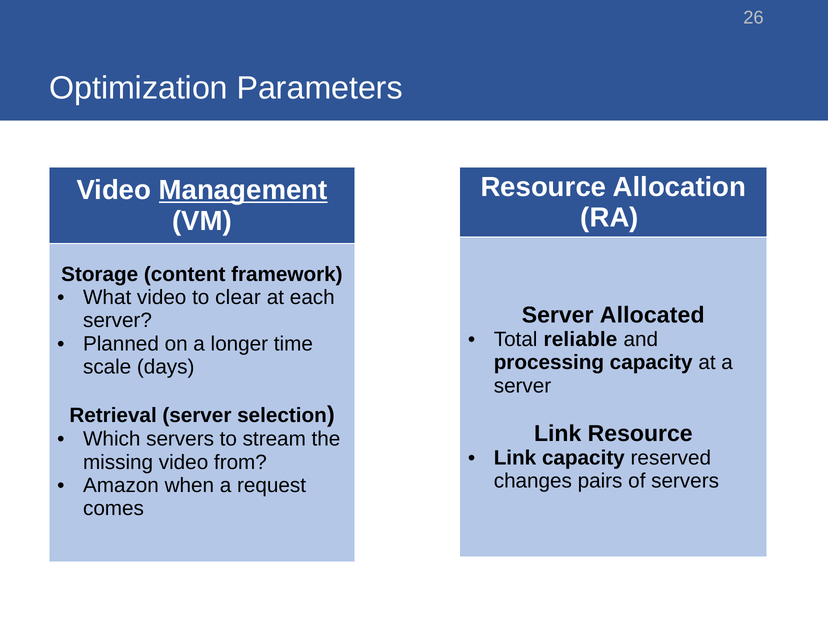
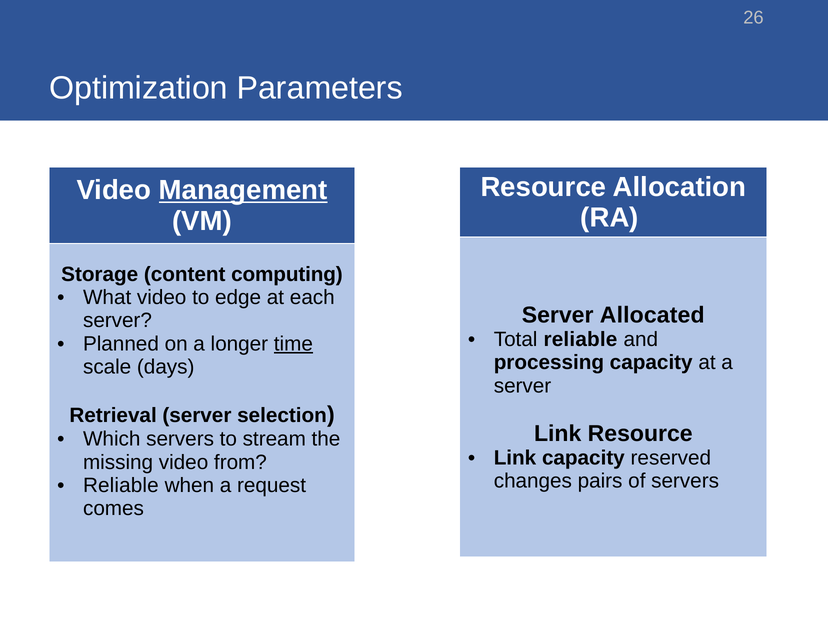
framework: framework -> computing (287, 274)
clear: clear -> edge (238, 297)
time underline: none -> present (293, 344)
Amazon: Amazon -> Reliable (121, 485)
